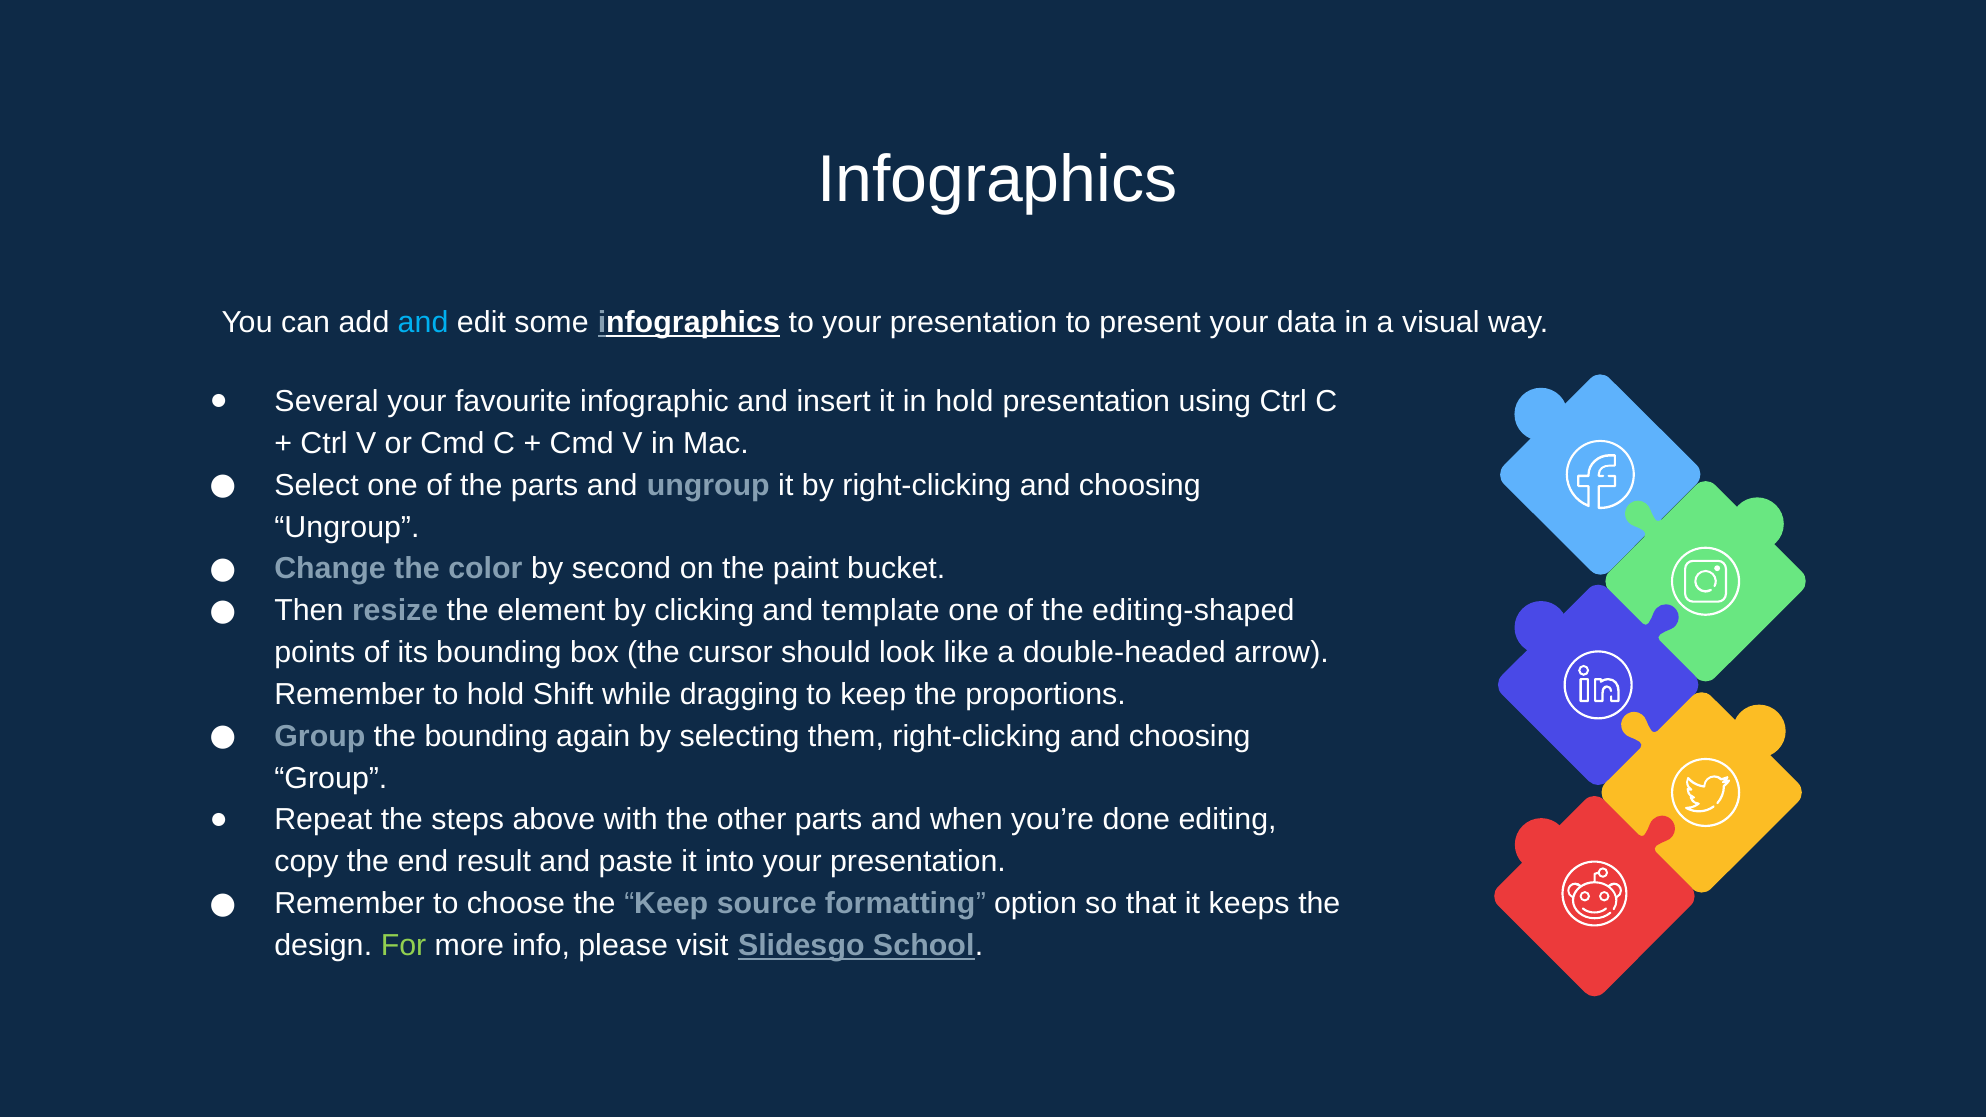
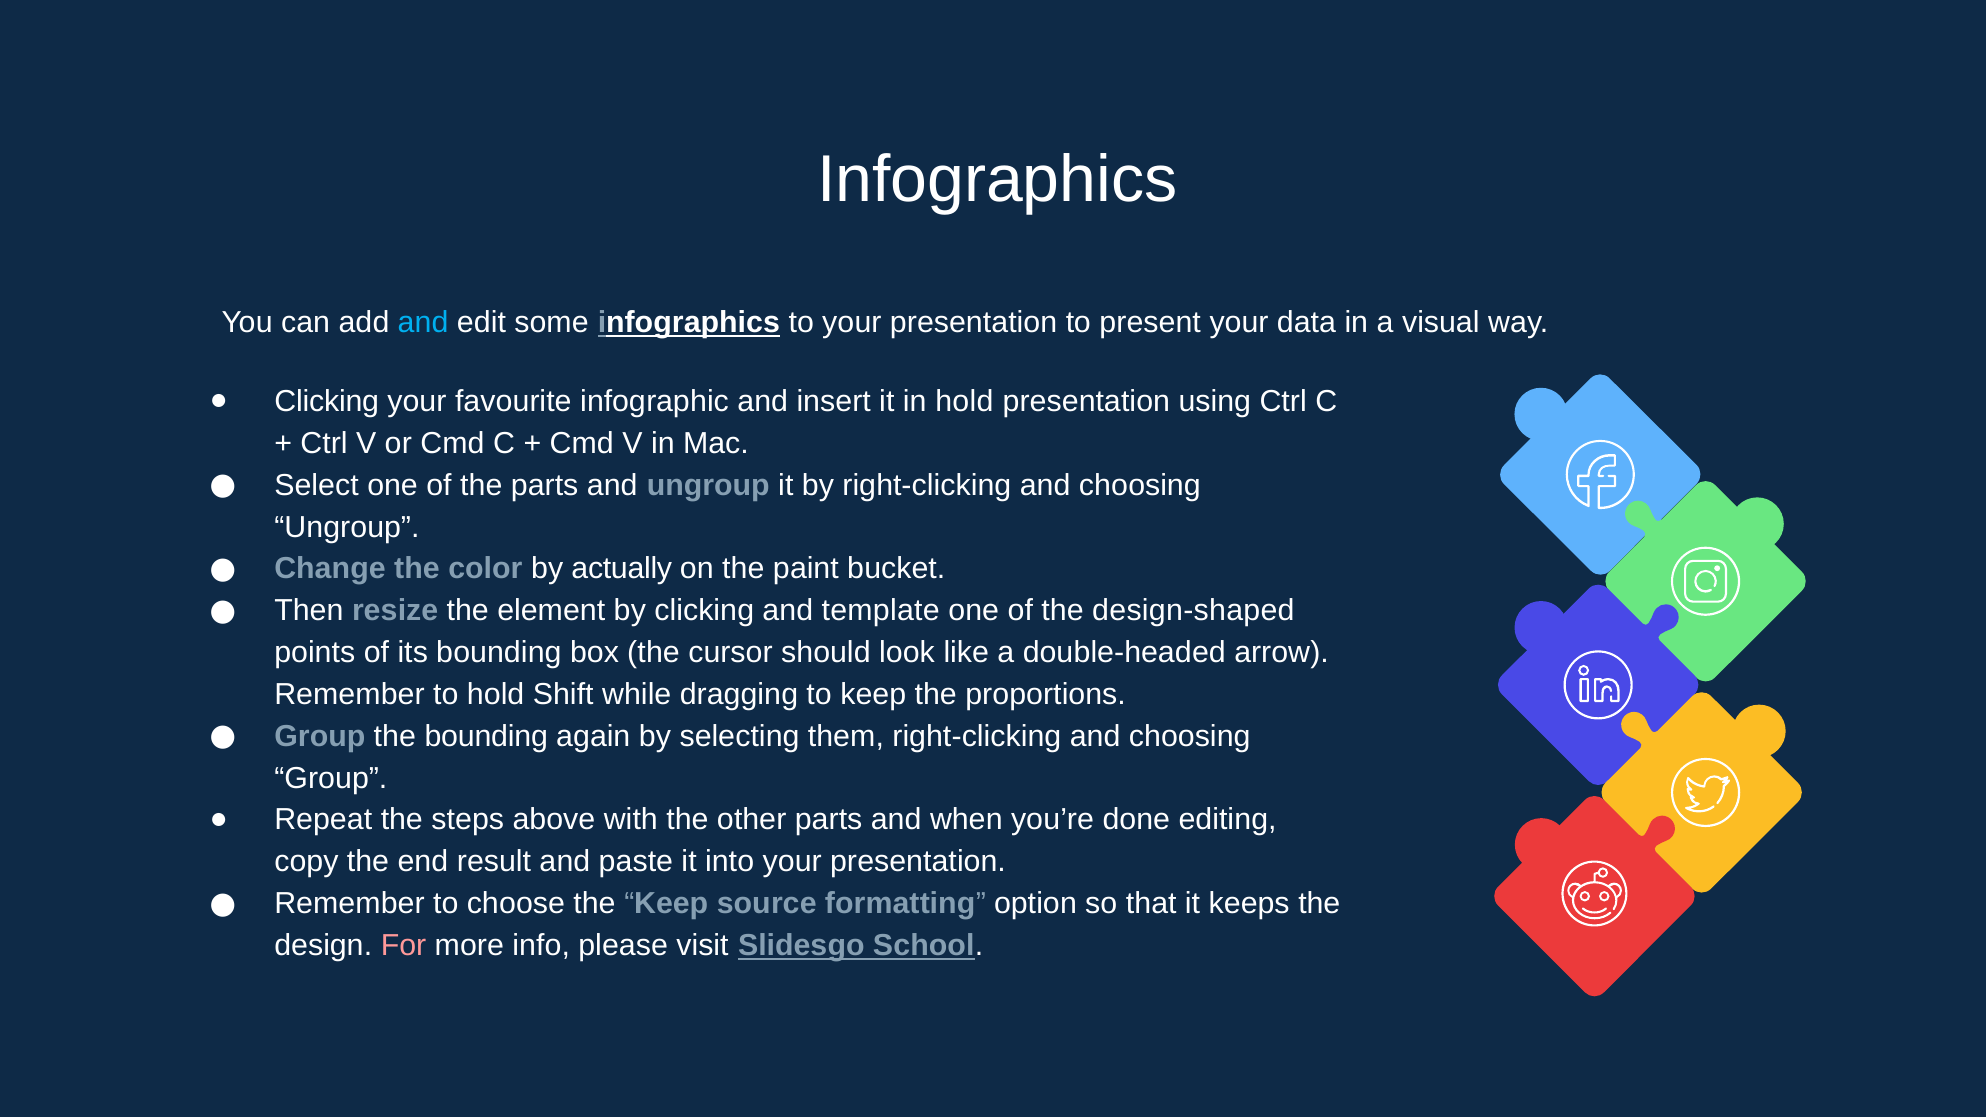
Several: Several -> Clicking (327, 402)
second: second -> actually (622, 569)
editing-shaped: editing-shaped -> design-shaped (1193, 611)
For colour: light green -> pink (403, 946)
